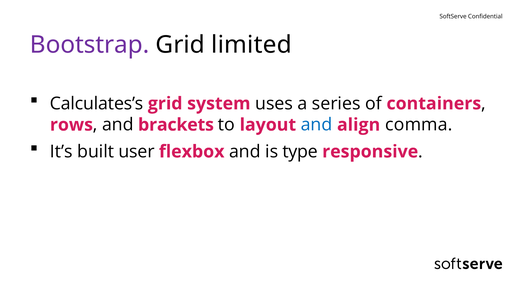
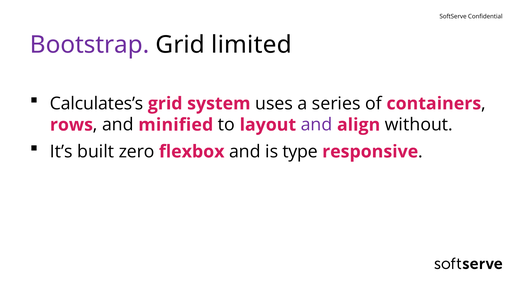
brackets: brackets -> minified (176, 125)
and colour: blue -> purple (317, 125)
comma: comma -> without (419, 125)
user: user -> zero (137, 152)
